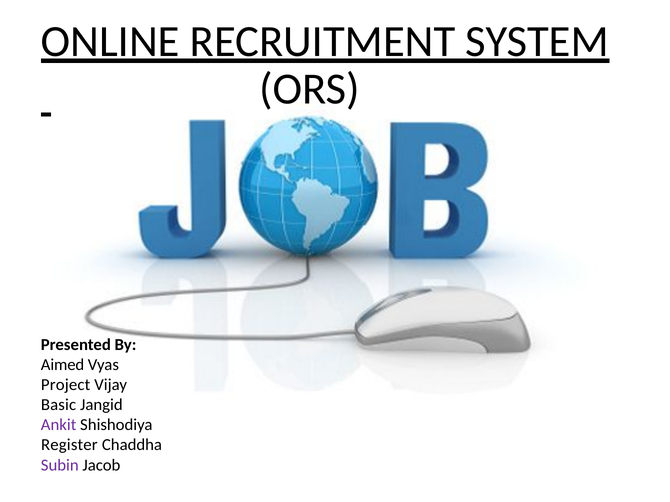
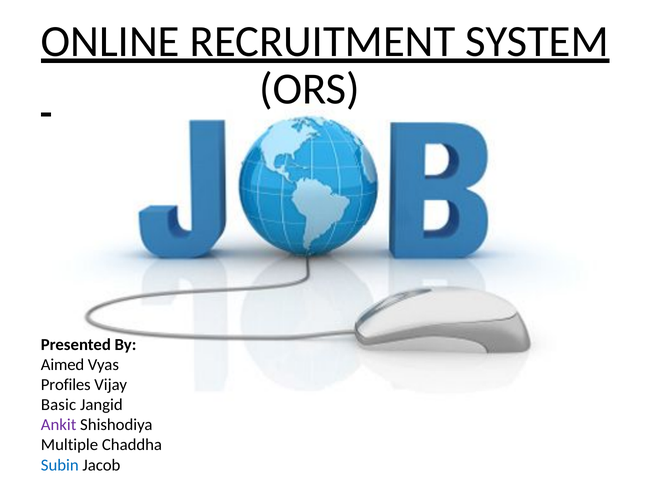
Project: Project -> Profiles (66, 385)
Register: Register -> Multiple (69, 445)
Subin colour: purple -> blue (60, 465)
